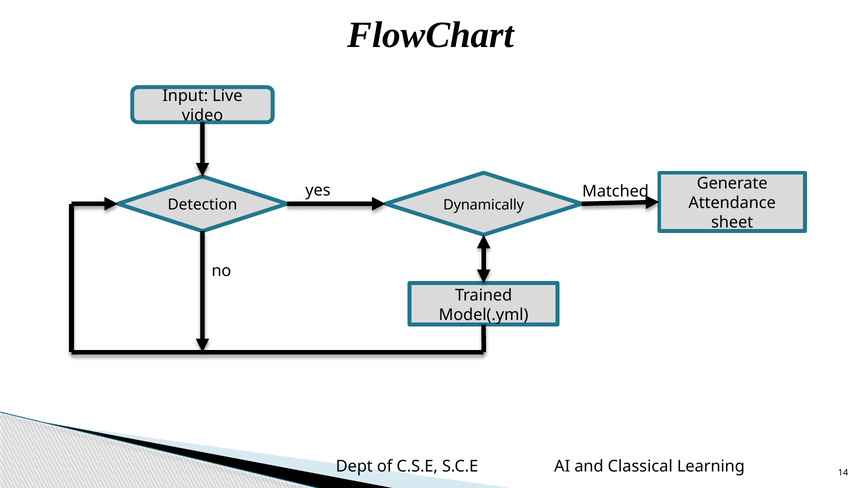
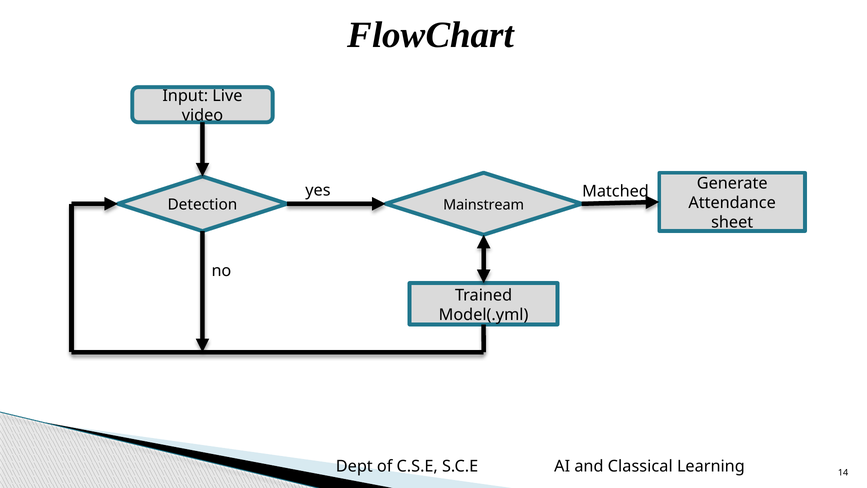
Dynamically: Dynamically -> Mainstream (484, 205)
